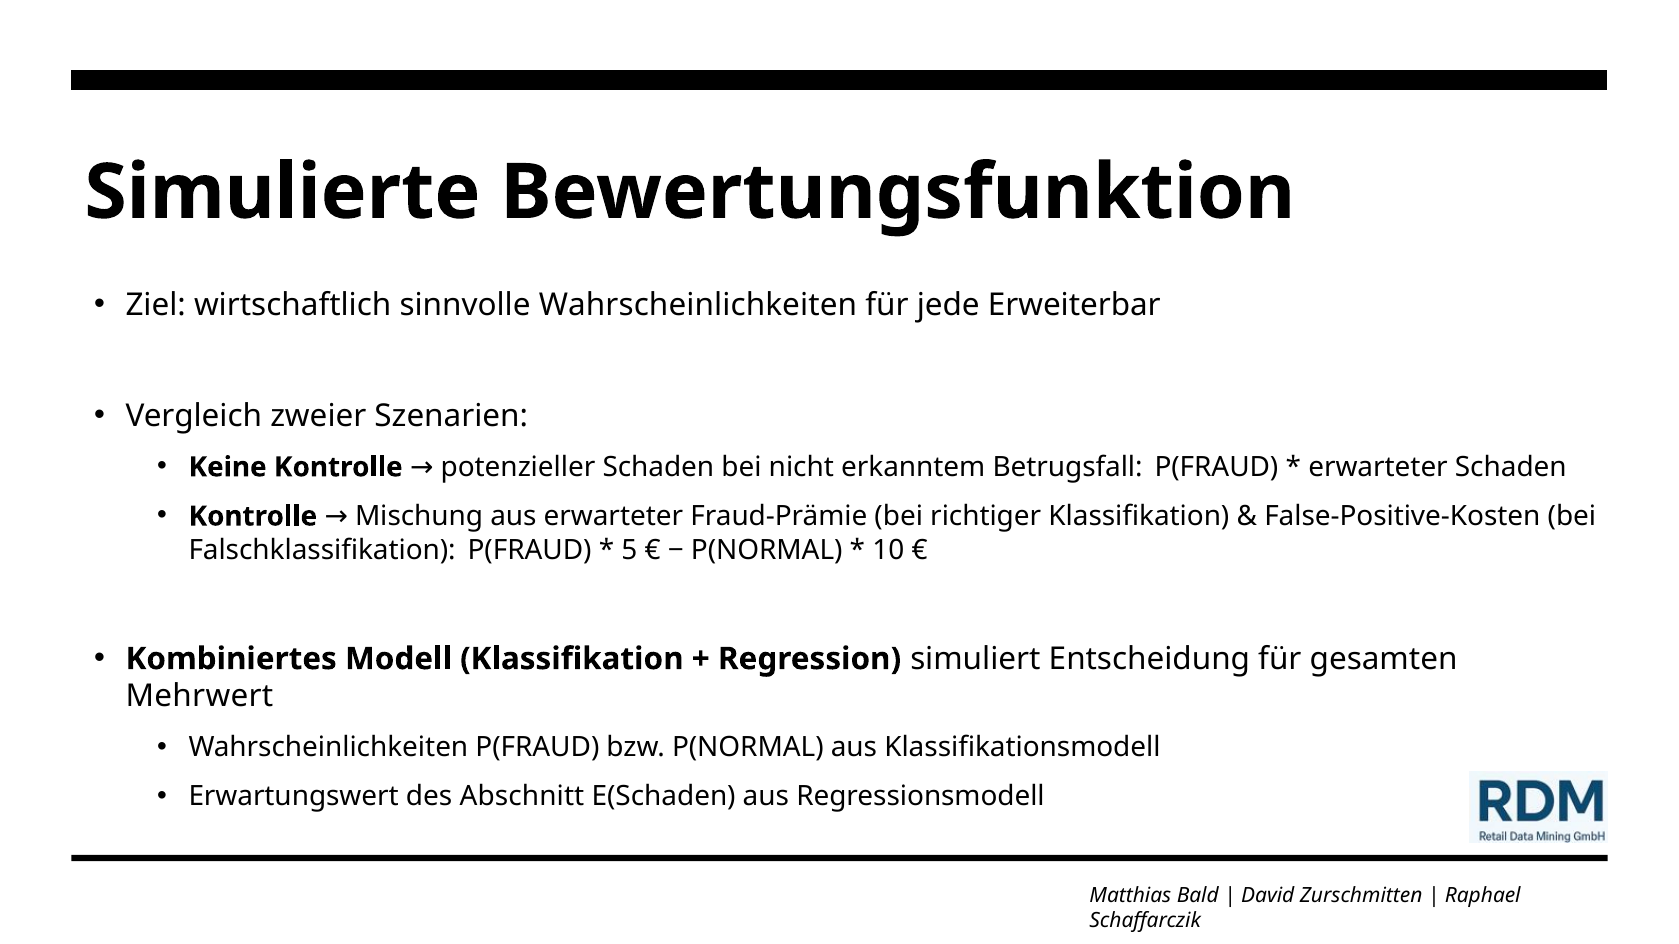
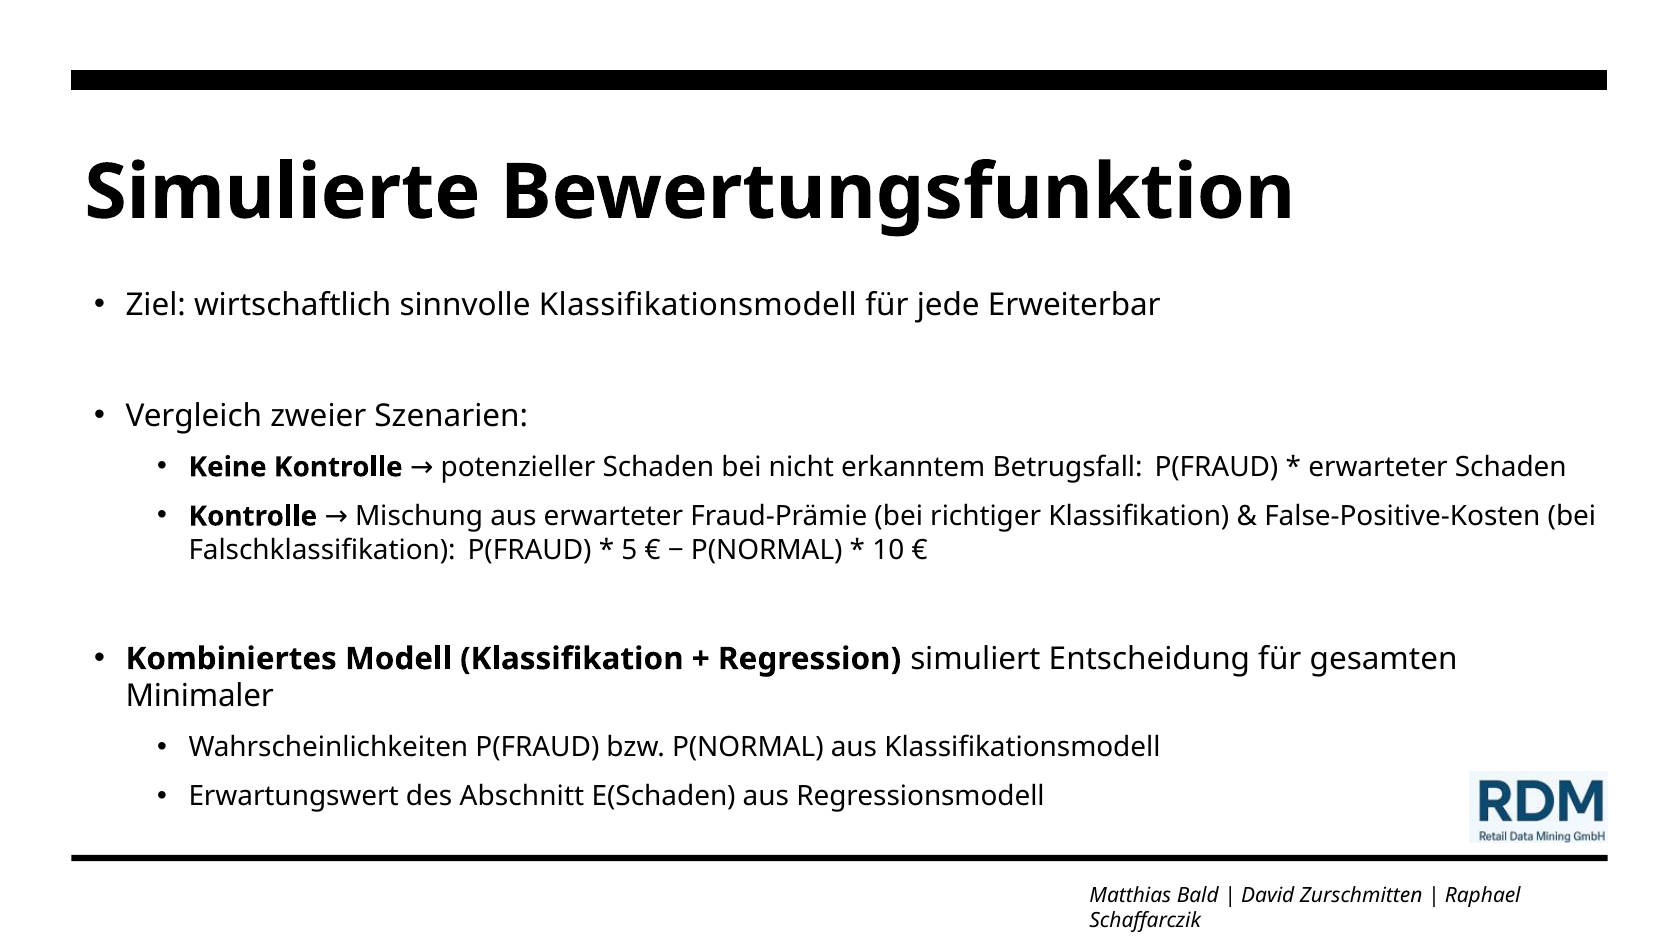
sinnvolle Wahrscheinlichkeiten: Wahrscheinlichkeiten -> Klassifikationsmodell (698, 305)
Mehrwert: Mehrwert -> Minimaler (200, 697)
